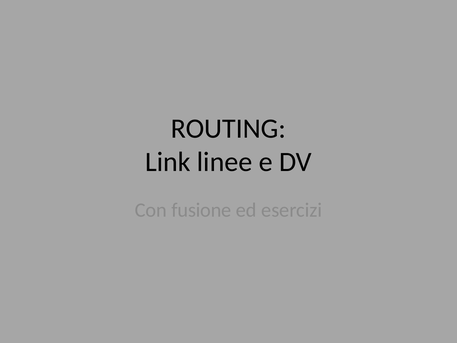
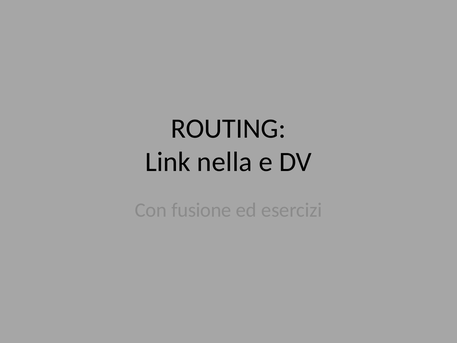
linee: linee -> nella (225, 162)
